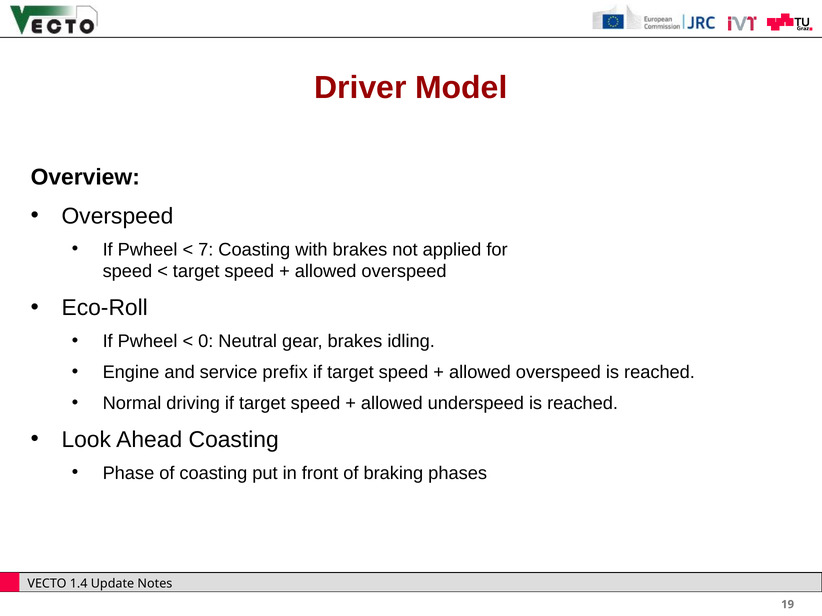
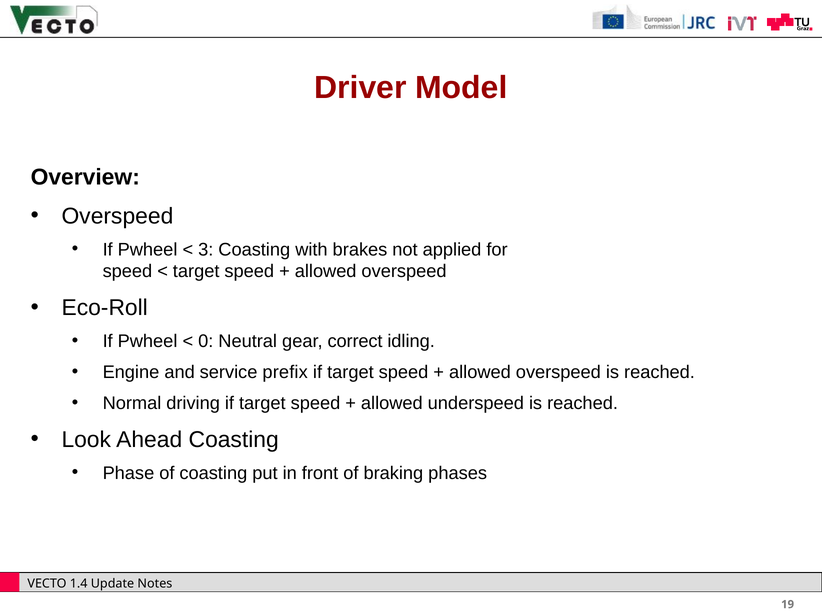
7: 7 -> 3 (206, 250)
gear brakes: brakes -> correct (355, 341)
